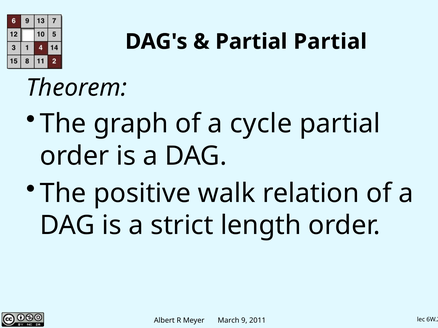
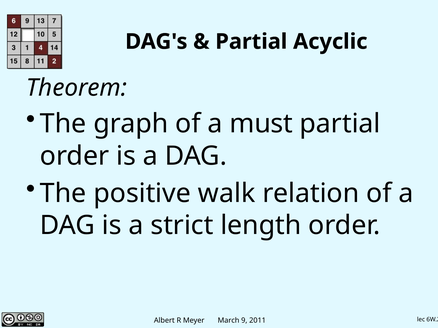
Partial Partial: Partial -> Acyclic (330, 42)
cycle: cycle -> must (261, 124)
